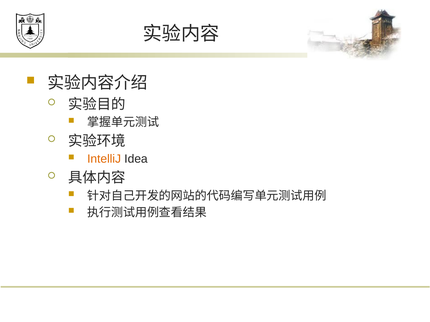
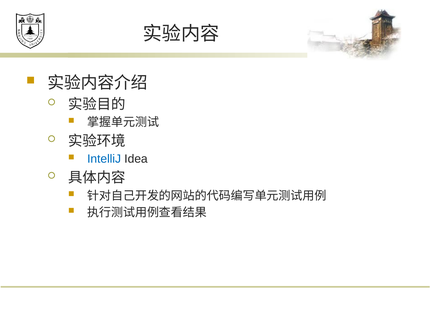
IntelliJ colour: orange -> blue (104, 159)
